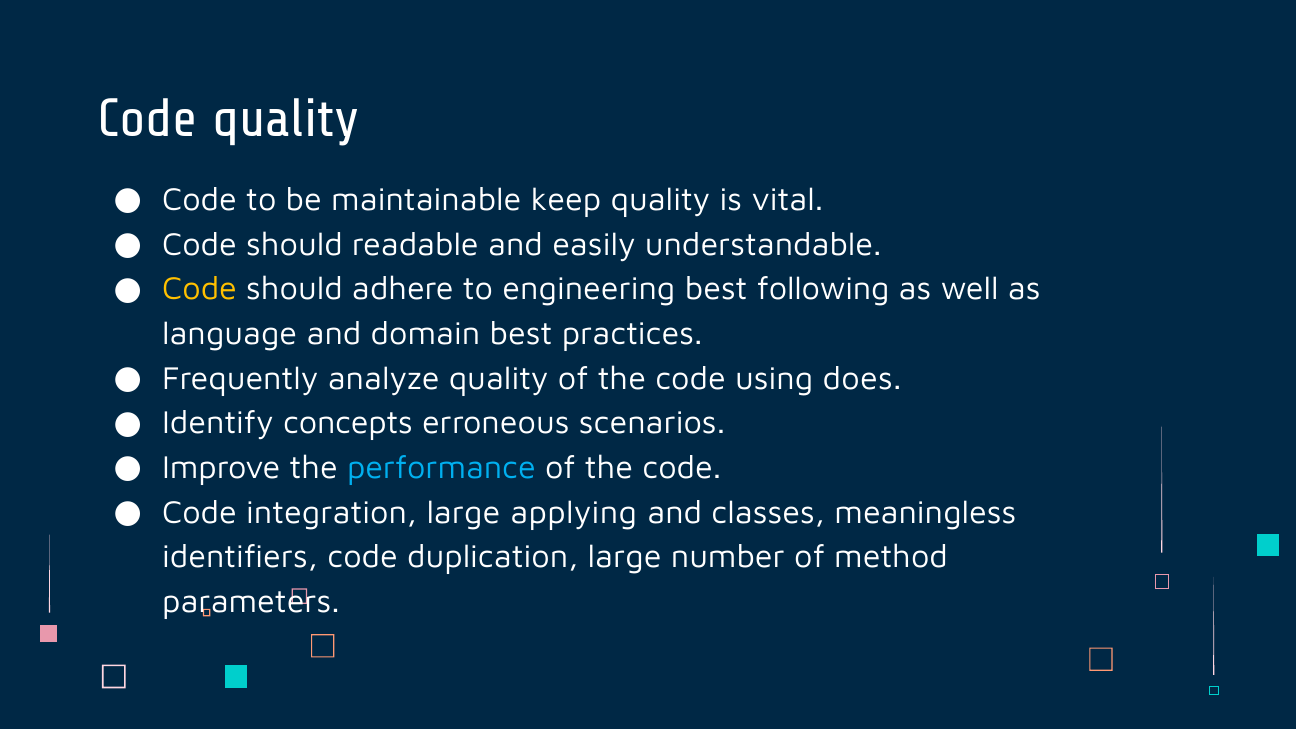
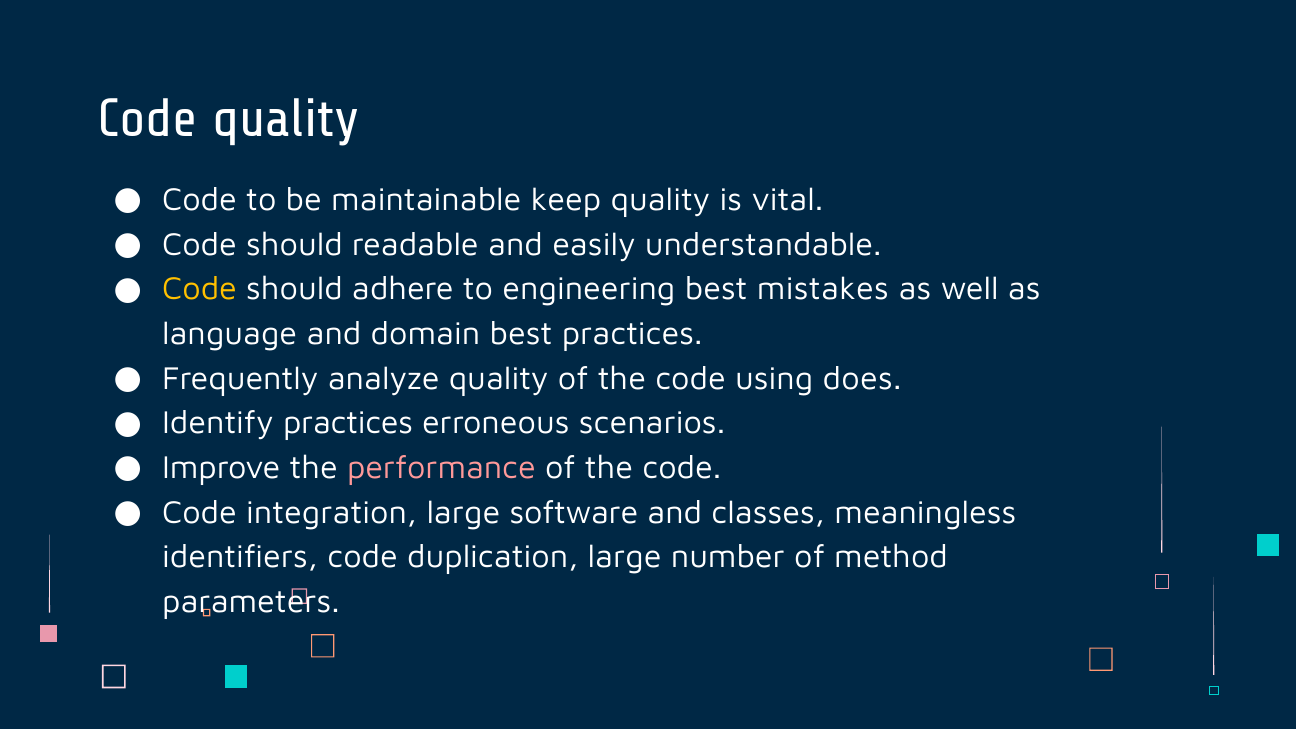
following: following -> mistakes (823, 289)
Identify concepts: concepts -> practices (348, 423)
performance colour: light blue -> pink (441, 468)
applying: applying -> software (574, 513)
